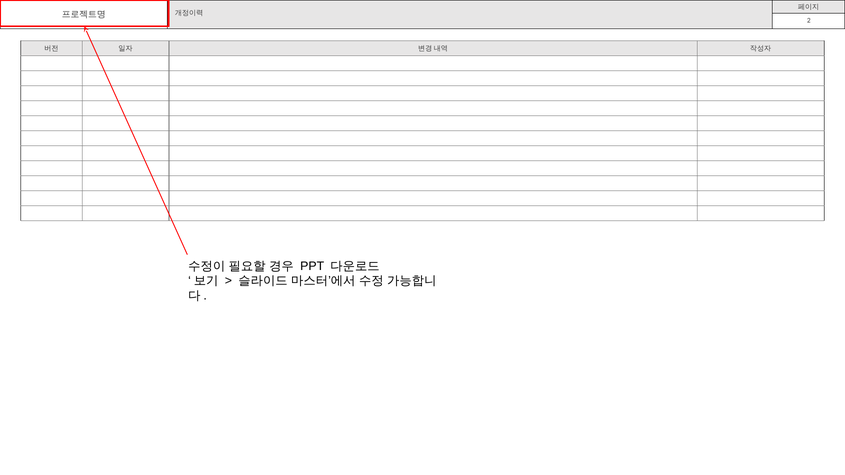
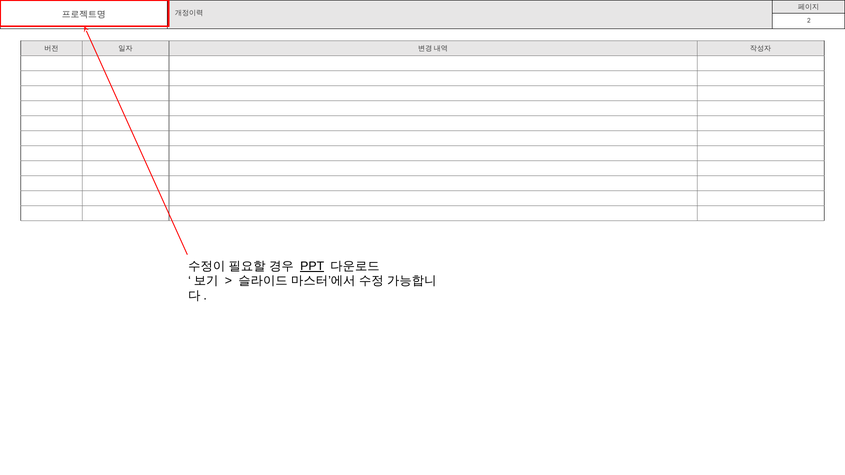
PPT underline: none -> present (312, 266)
